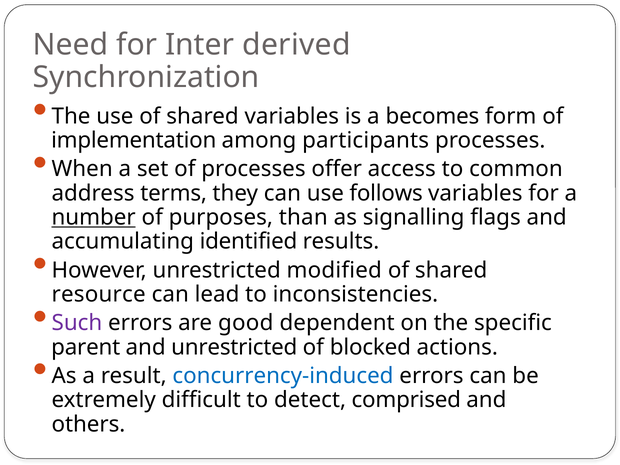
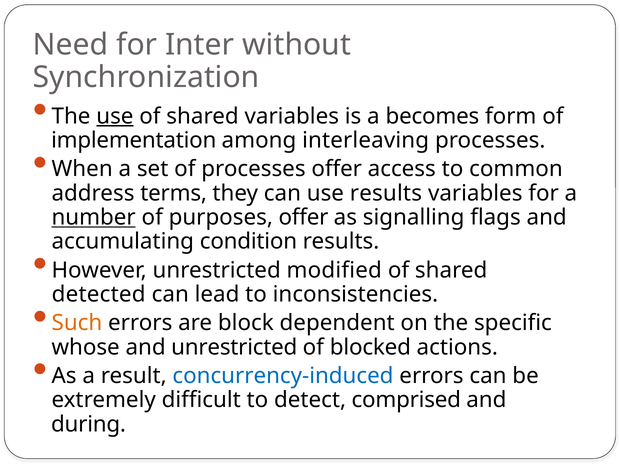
derived: derived -> without (297, 45)
use underline: none -> present (115, 116)
participants: participants -> interleaving (366, 140)
use follows: follows -> results (386, 193)
purposes than: than -> offer (303, 217)
identified: identified -> condition (248, 242)
resource: resource -> detected (99, 294)
Such colour: purple -> orange (77, 323)
good: good -> block (246, 323)
parent: parent -> whose (86, 347)
others: others -> during (89, 424)
